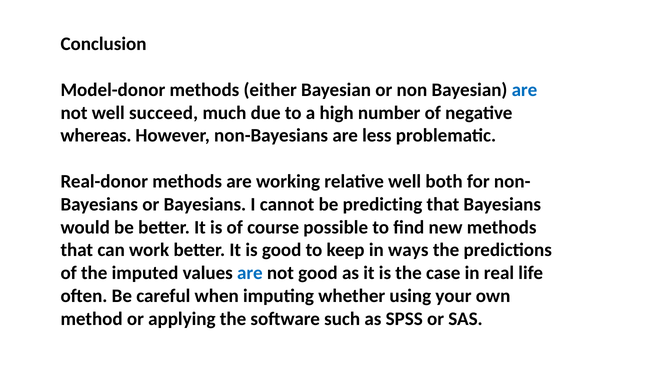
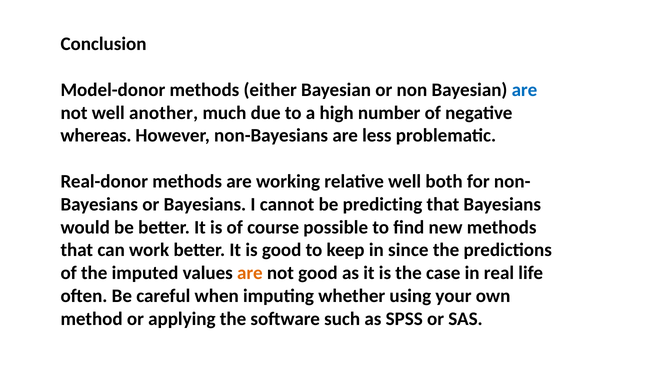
succeed: succeed -> another (164, 113)
ways: ways -> since (408, 250)
are colour: blue -> orange (250, 273)
